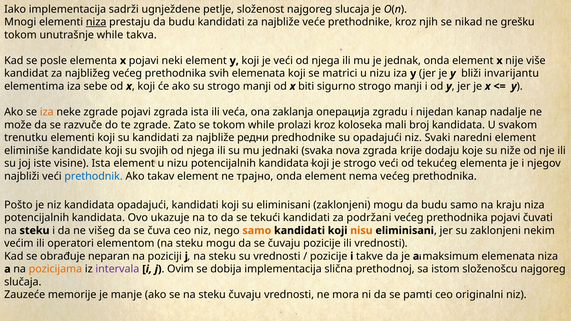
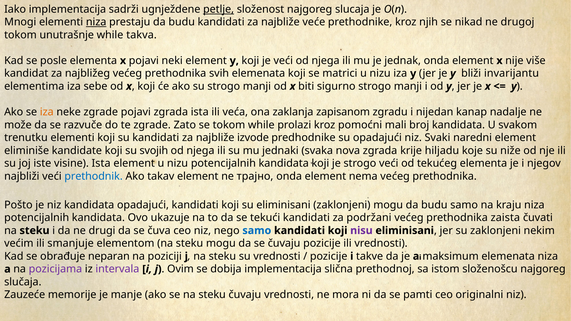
petlje underline: none -> present (219, 9)
grešku: grešku -> drugoj (518, 22)
операција: операција -> zapisanom (343, 112)
koloseka: koloseka -> pomoćni (360, 125)
редни: редни -> izvode (253, 138)
dodaju: dodaju -> hiljadu (442, 151)
prethodnika pojavi: pojavi -> zaista (505, 218)
višeg: višeg -> drugi (102, 231)
samo colour: orange -> blue (257, 231)
nisu colour: orange -> purple (361, 231)
operatori: operatori -> smanjuje (71, 244)
pozicijama colour: orange -> purple (55, 269)
